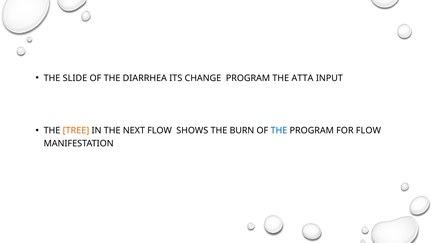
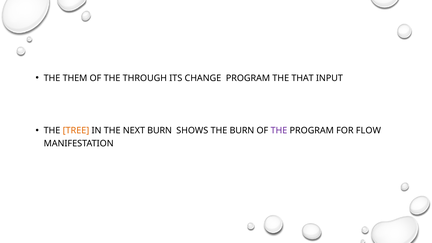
SLIDE: SLIDE -> THEM (75, 78)
DIARRHEA: DIARRHEA -> THROUGH (145, 78)
ATTA: ATTA -> THAT (303, 78)
NEXT FLOW: FLOW -> BURN (160, 131)
THE colour: blue -> purple (279, 131)
